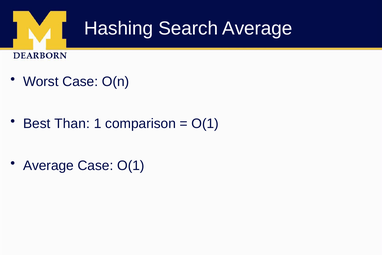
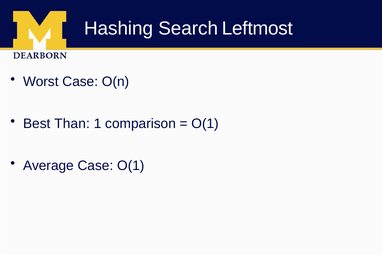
Search Average: Average -> Leftmost (257, 28)
